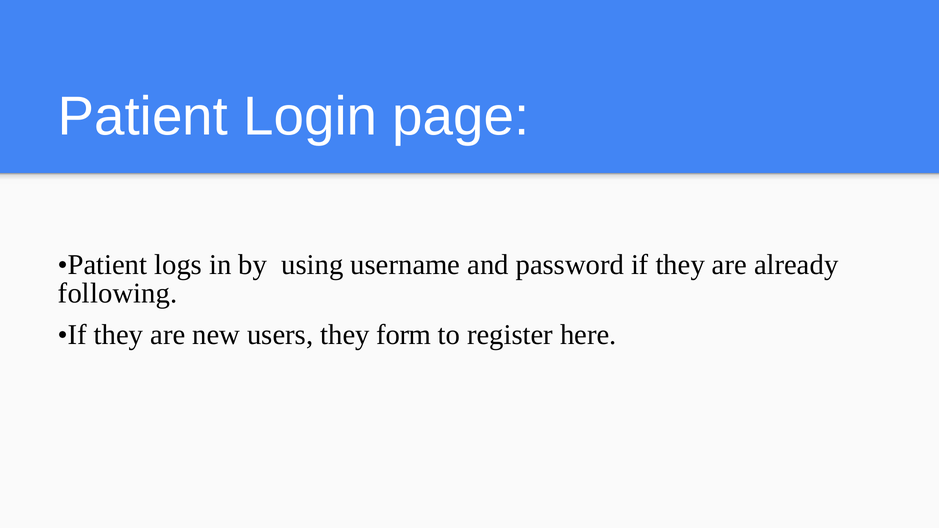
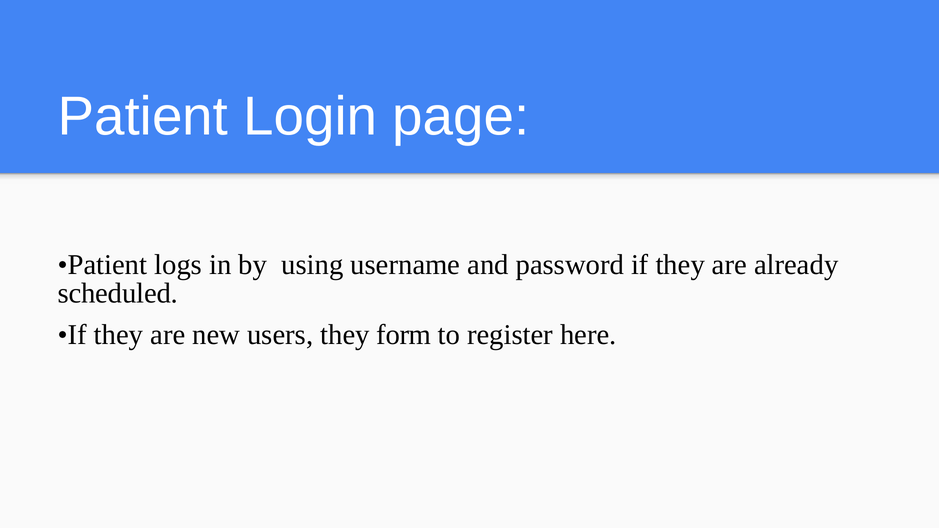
following: following -> scheduled (118, 293)
